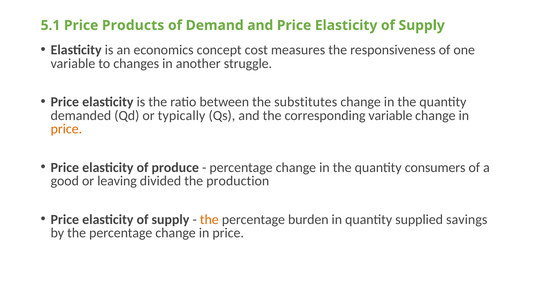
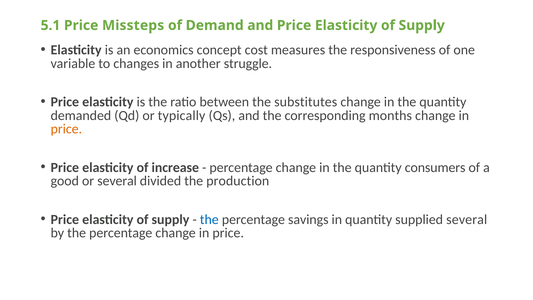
Products: Products -> Missteps (133, 25)
corresponding variable: variable -> months (390, 115)
produce: produce -> increase (175, 167)
or leaving: leaving -> several (117, 181)
the colour: orange -> blue (209, 219)
burden: burden -> savings (308, 219)
supplied savings: savings -> several (467, 219)
